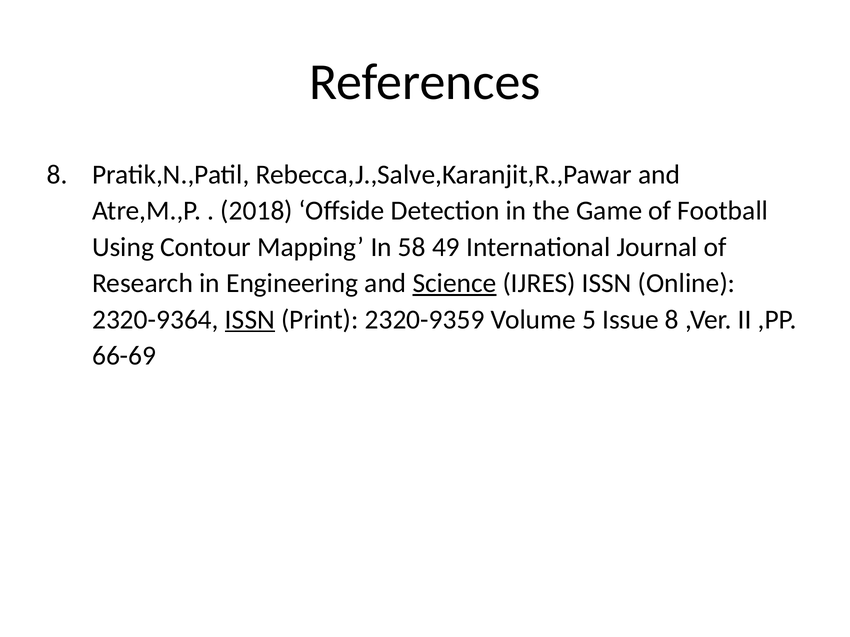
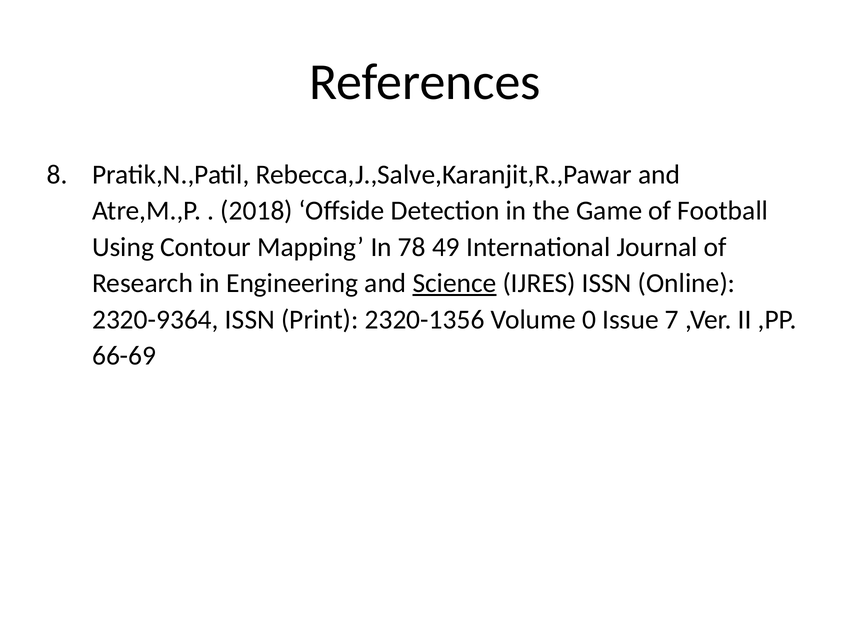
58: 58 -> 78 (412, 247)
ISSN underline: present -> none (250, 320)
2320-9359: 2320-9359 -> 2320-1356 (425, 320)
5: 5 -> 0 (589, 320)
Issue 8: 8 -> 7 (672, 320)
